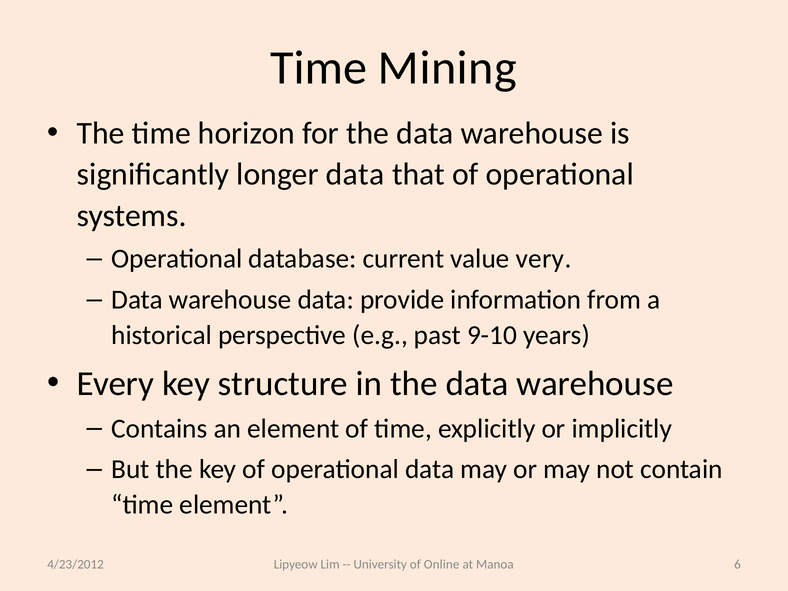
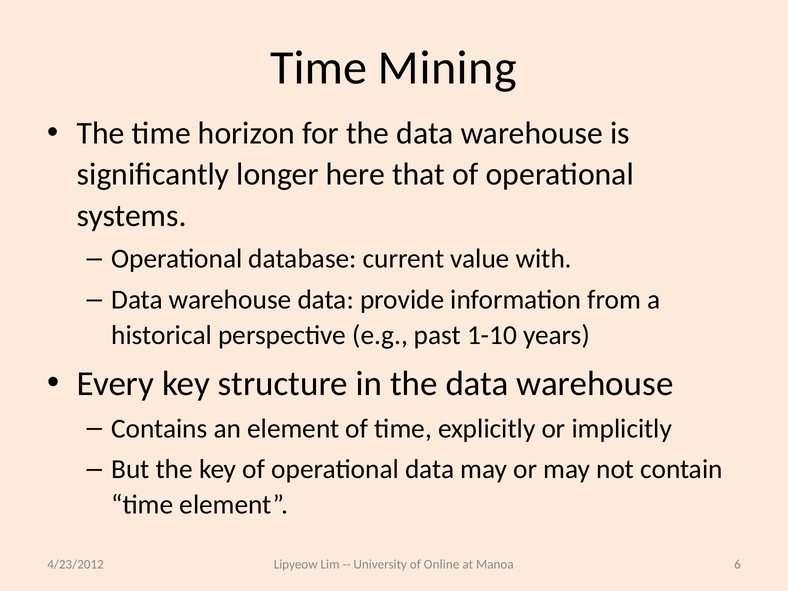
longer data: data -> here (355, 174)
very: very -> with (544, 259)
9-10: 9-10 -> 1-10 (492, 335)
